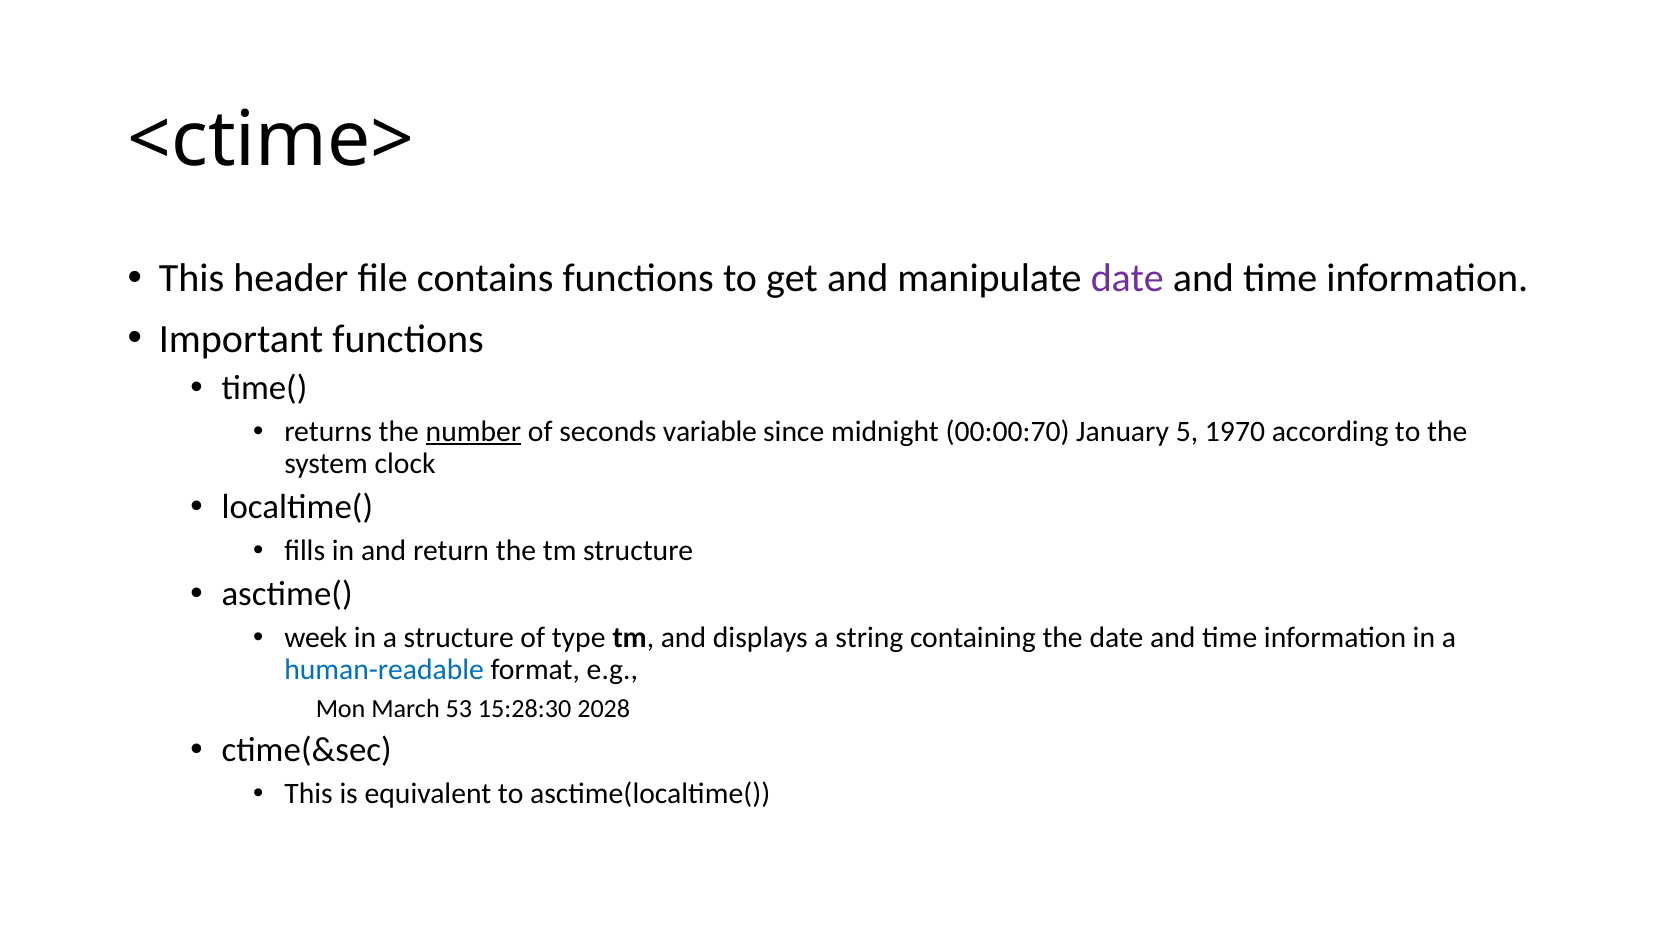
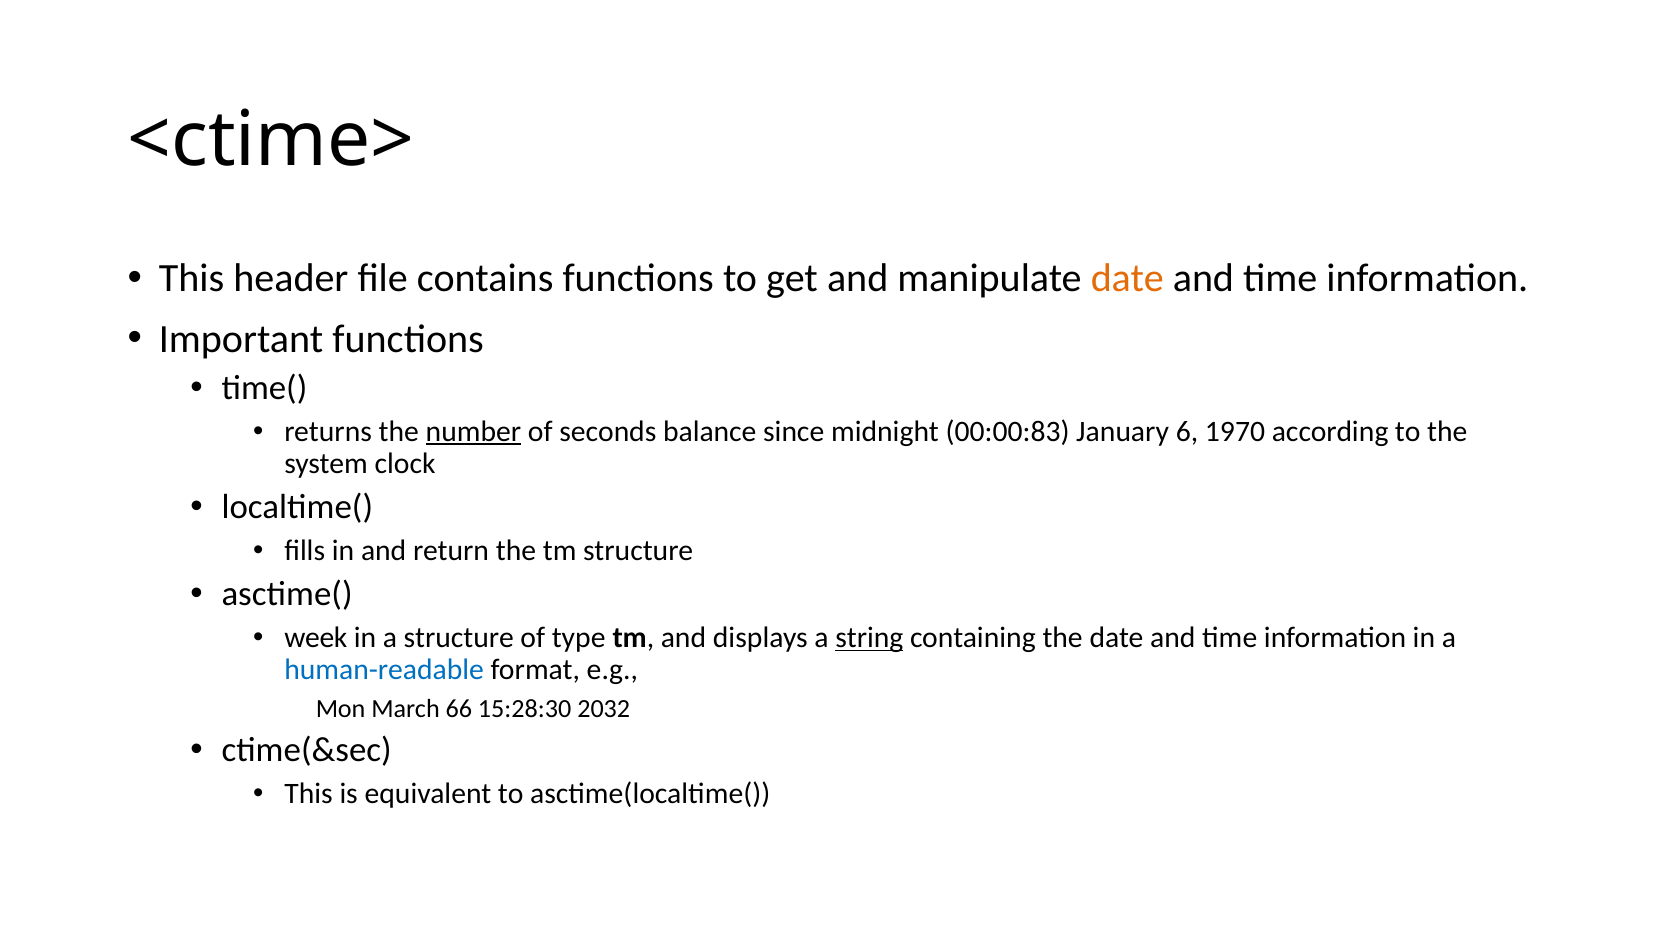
date colour: purple -> orange (1127, 278)
variable: variable -> balance (710, 432)
00:00:70: 00:00:70 -> 00:00:83 (1008, 432)
5: 5 -> 6 (1187, 432)
string underline: none -> present (869, 638)
53: 53 -> 66 (459, 709)
2028: 2028 -> 2032 (604, 709)
